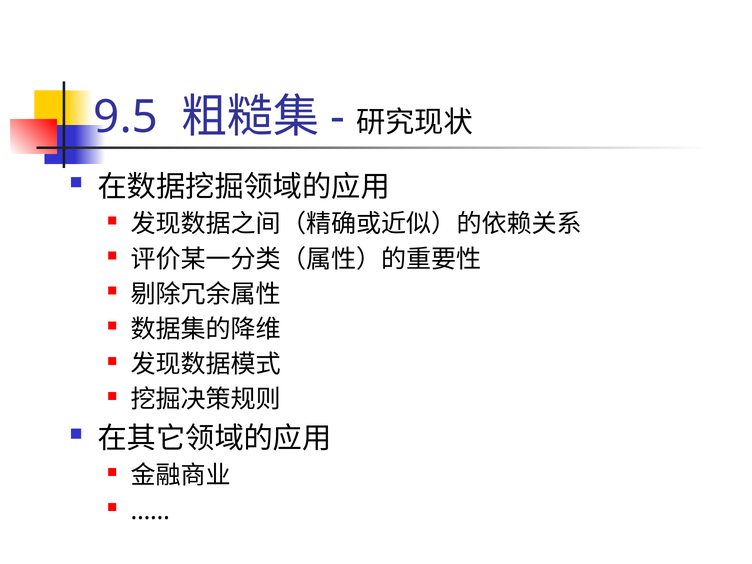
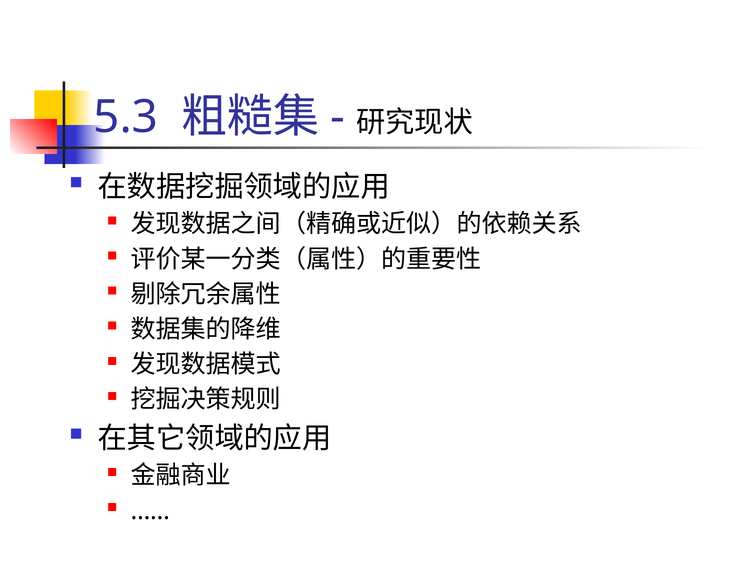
9.5: 9.5 -> 5.3 (126, 117)
